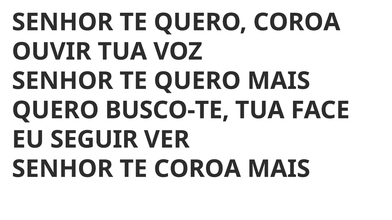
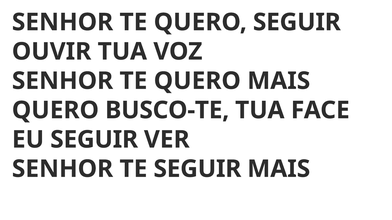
QUERO COROA: COROA -> SEGUIR (297, 22)
TE COROA: COROA -> SEGUIR (197, 169)
